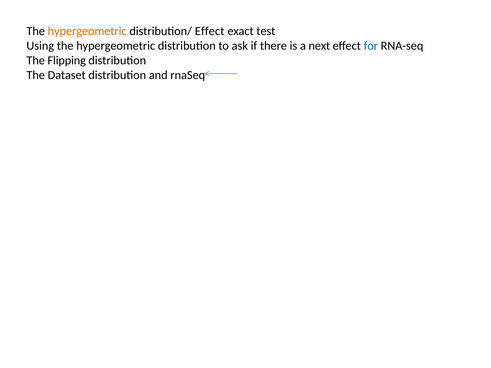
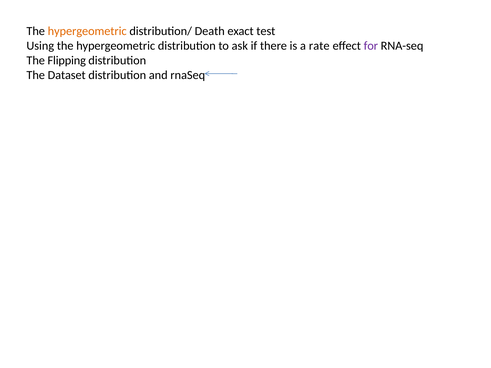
distribution/ Effect: Effect -> Death (210, 31)
next: next -> rate (319, 46)
for colour: blue -> purple (371, 46)
